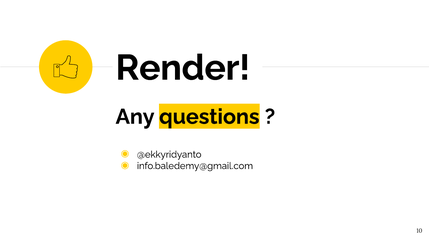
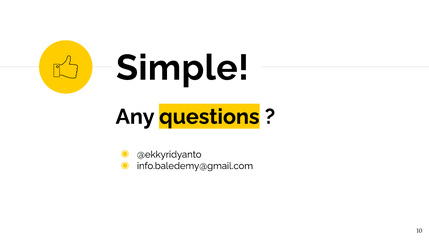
Render: Render -> Simple (183, 68)
